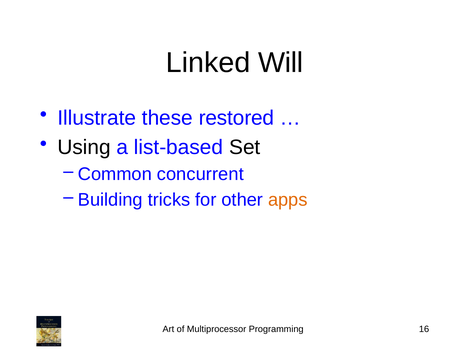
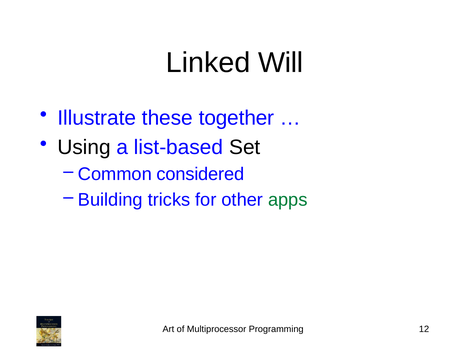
restored: restored -> together (236, 118)
concurrent: concurrent -> considered (200, 174)
apps colour: orange -> green (288, 200)
16: 16 -> 12 (424, 329)
